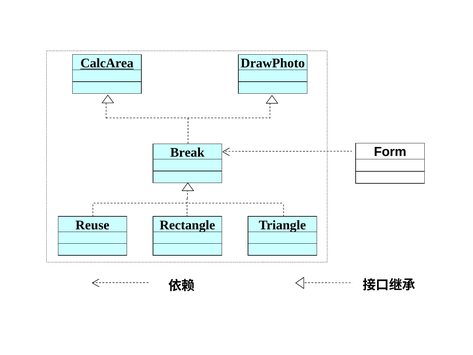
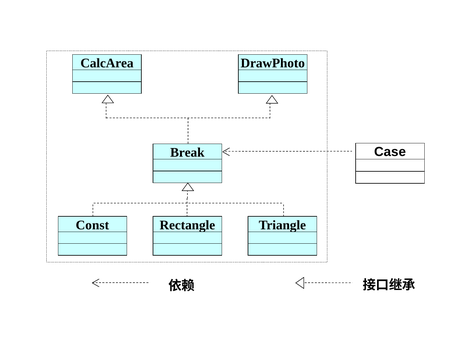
CalcArea underline: present -> none (107, 63)
Form: Form -> Case (390, 152)
Reuse: Reuse -> Const (92, 225)
